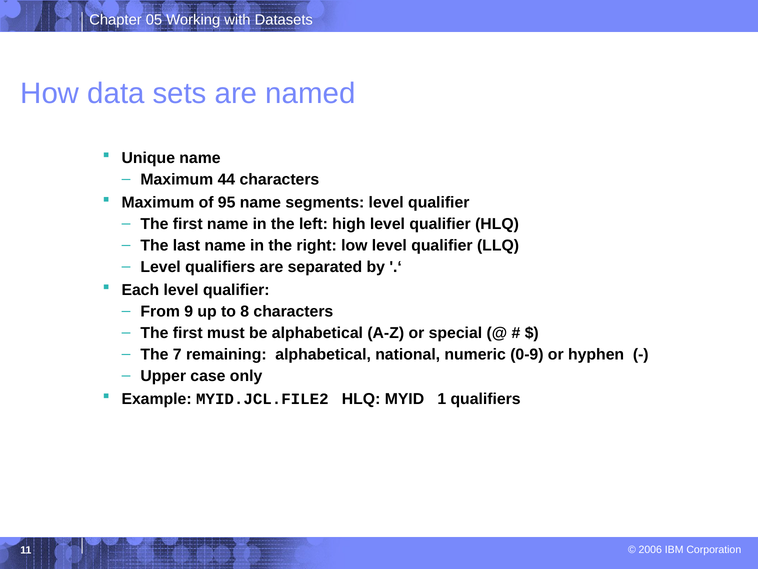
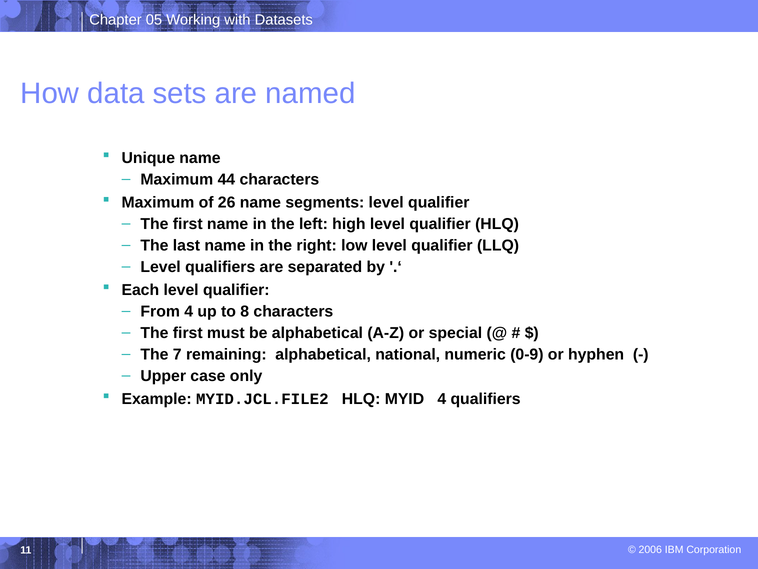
95: 95 -> 26 (227, 202)
From 9: 9 -> 4 (189, 311)
MYID 1: 1 -> 4 (442, 399)
